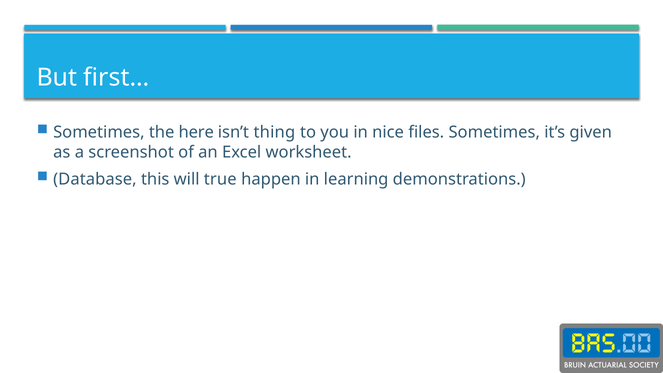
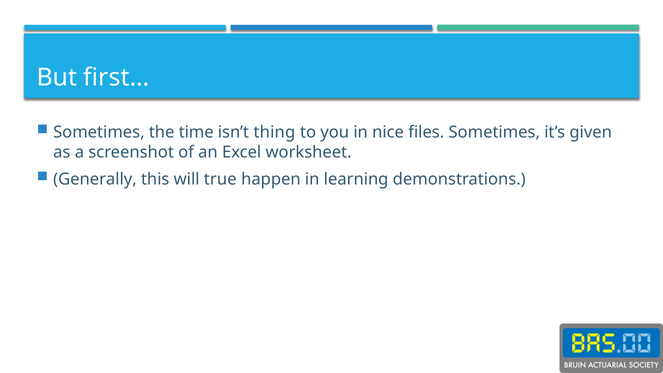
here: here -> time (196, 132)
Database: Database -> Generally (95, 179)
